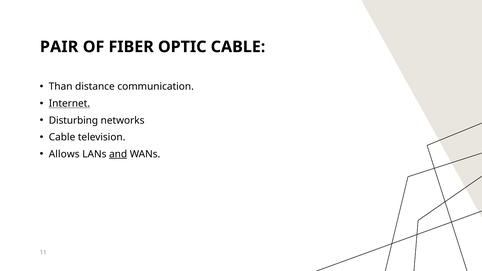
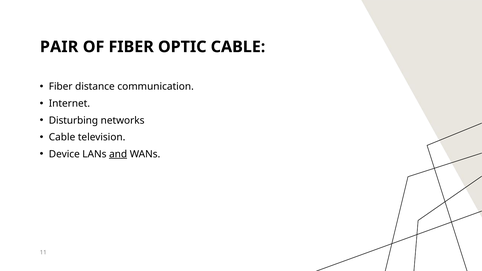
Than: Than -> Fiber (61, 87)
Internet underline: present -> none (69, 104)
Allows: Allows -> Device (64, 154)
